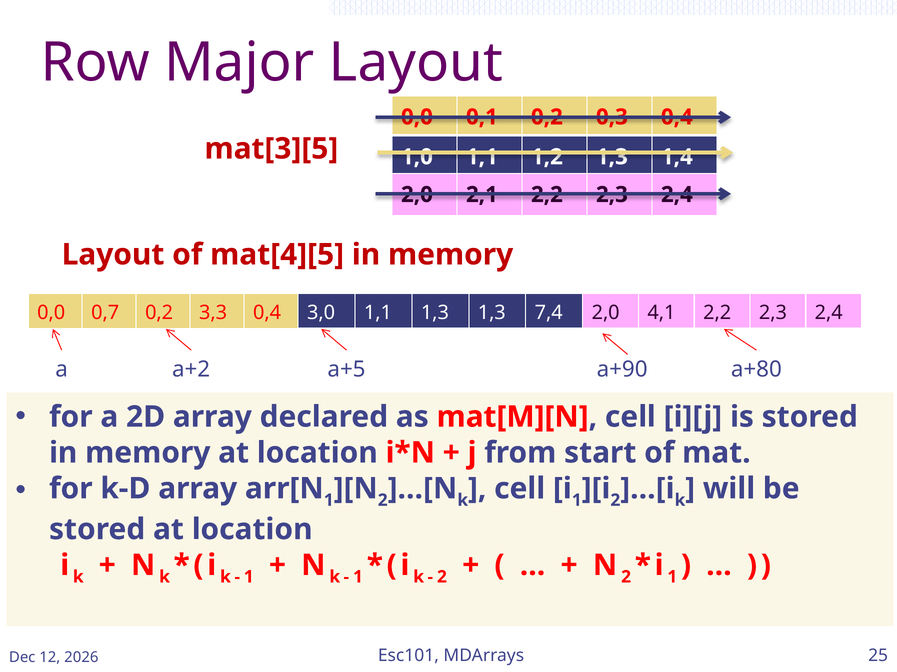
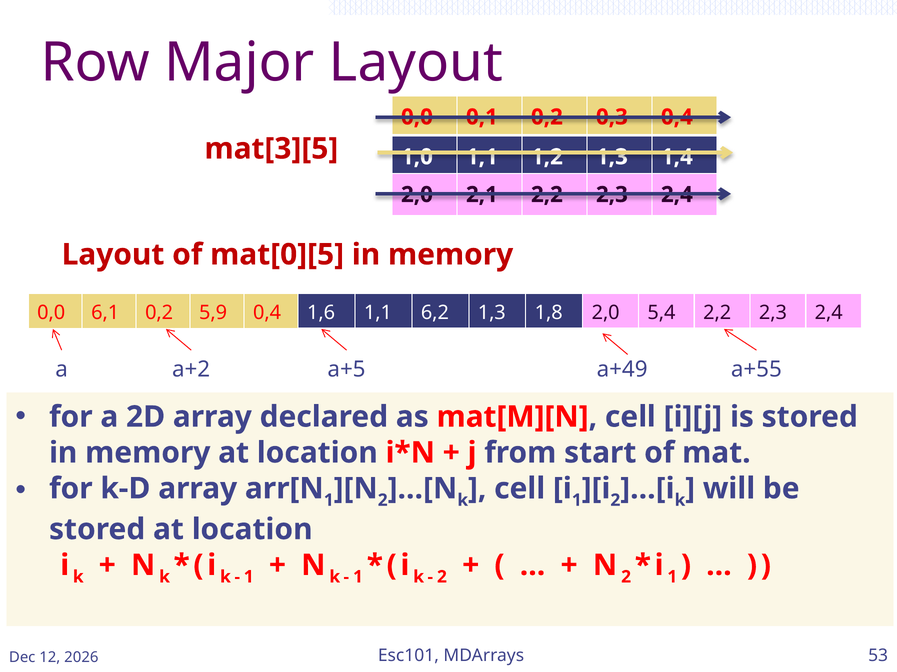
mat[4][5: mat[4][5 -> mat[0][5 (277, 255)
0,7: 0,7 -> 6,1 (105, 313)
3,3: 3,3 -> 5,9 (213, 313)
3,0: 3,0 -> 1,6 (321, 313)
1,1 1,3: 1,3 -> 6,2 (435, 313)
7,4: 7,4 -> 1,8 (549, 313)
4,1: 4,1 -> 5,4 (661, 313)
a+90: a+90 -> a+49 (622, 370)
a+80: a+80 -> a+55 (756, 370)
25: 25 -> 53 (878, 656)
